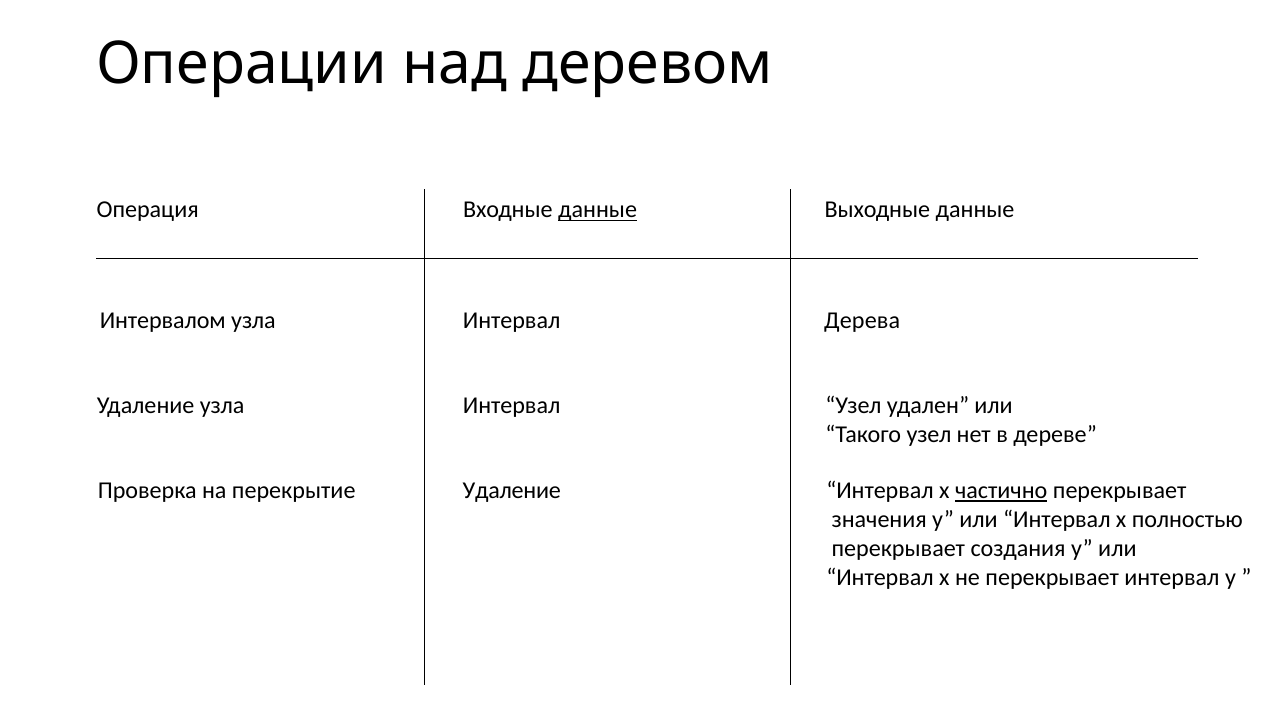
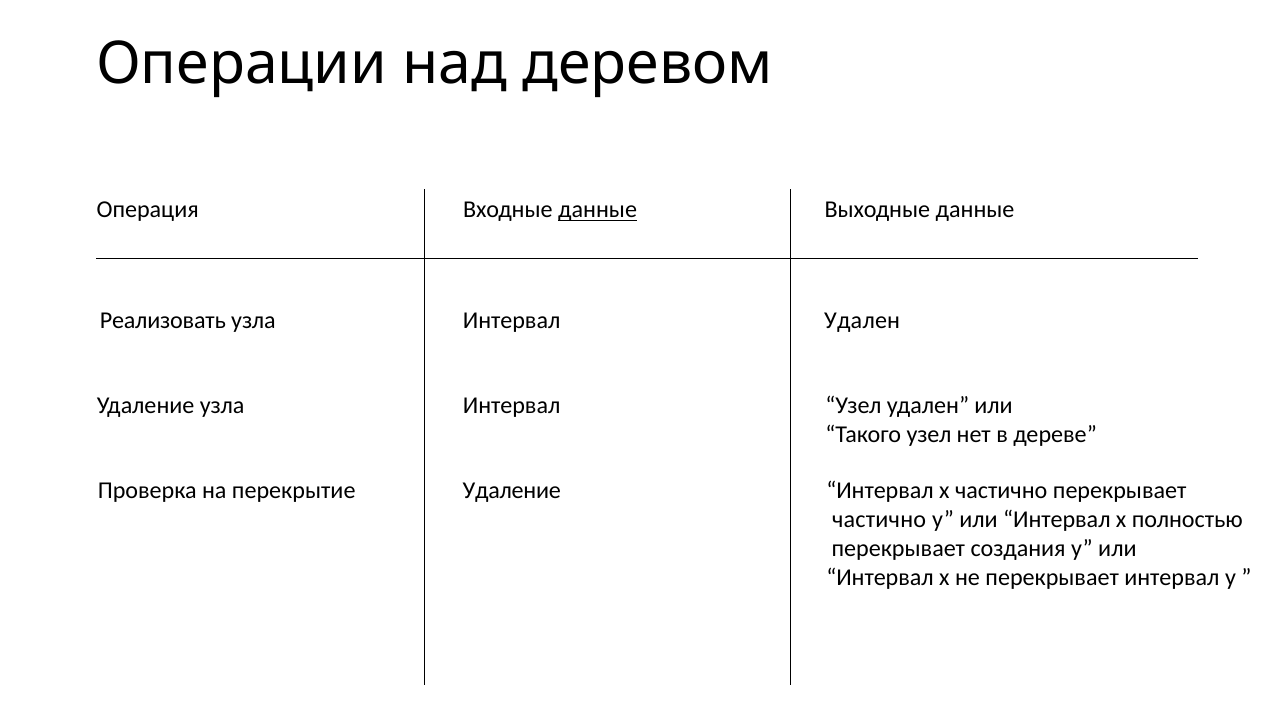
Интервалом: Интервалом -> Реализовать (163, 321)
Интервал Дерева: Дерева -> Удален (862, 321)
частично underline: present -> none (1001, 491)
значения: значения -> частично (879, 519)
